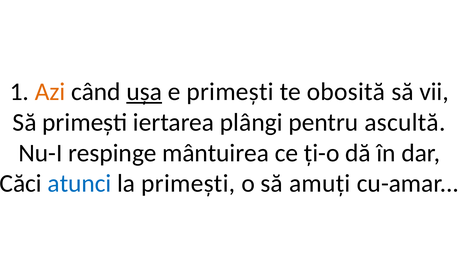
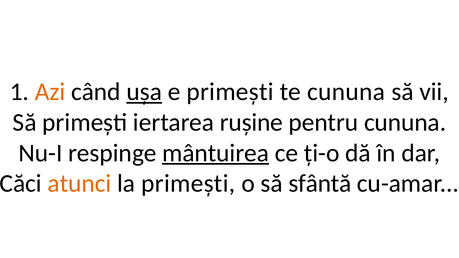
te obosită: obosită -> cununa (346, 92)
plângi: plângi -> rușine (251, 122)
pentru ascultă: ascultă -> cununa (405, 122)
mântuirea underline: none -> present (216, 153)
atunci colour: blue -> orange (80, 184)
amuți: amuți -> sfântă (320, 184)
